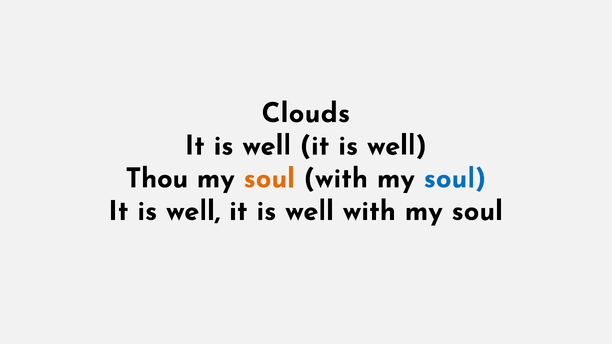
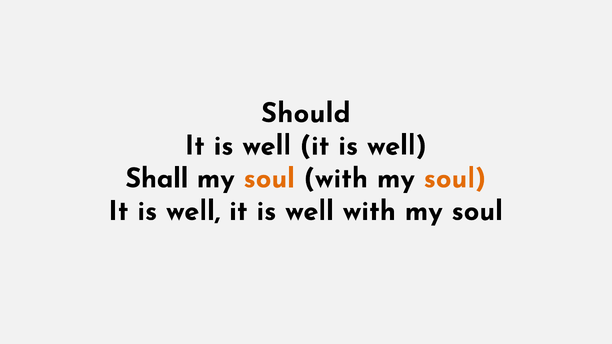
Clouds: Clouds -> Should (306, 113)
Thou: Thou -> Shall (157, 178)
soul colour: blue -> orange (455, 178)
